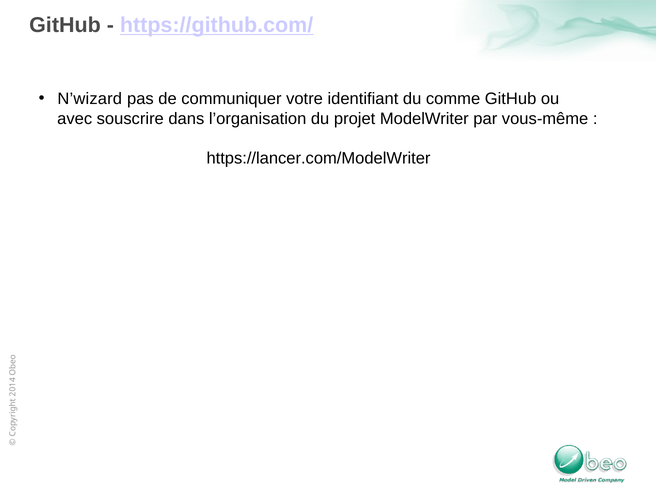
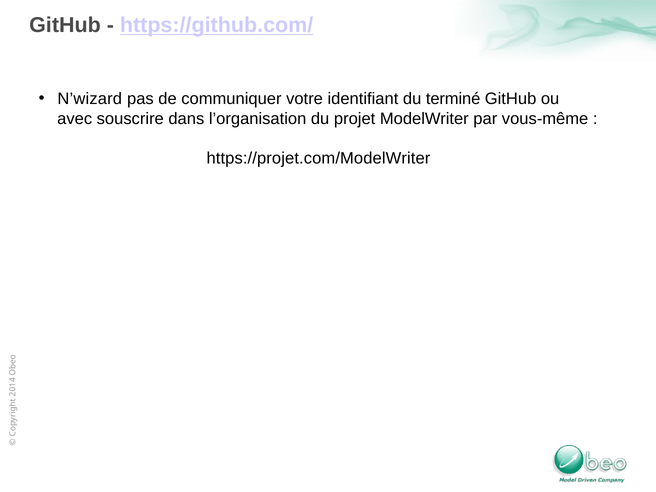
comme: comme -> terminé (453, 99)
https://lancer.com/ModelWriter: https://lancer.com/ModelWriter -> https://projet.com/ModelWriter (318, 158)
